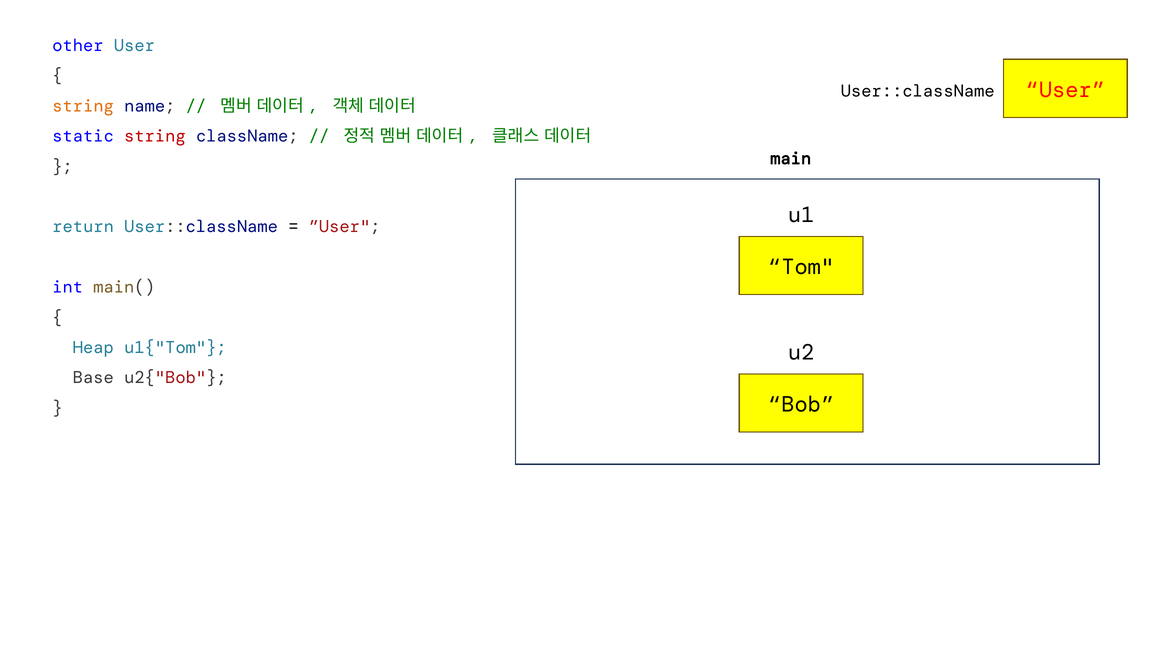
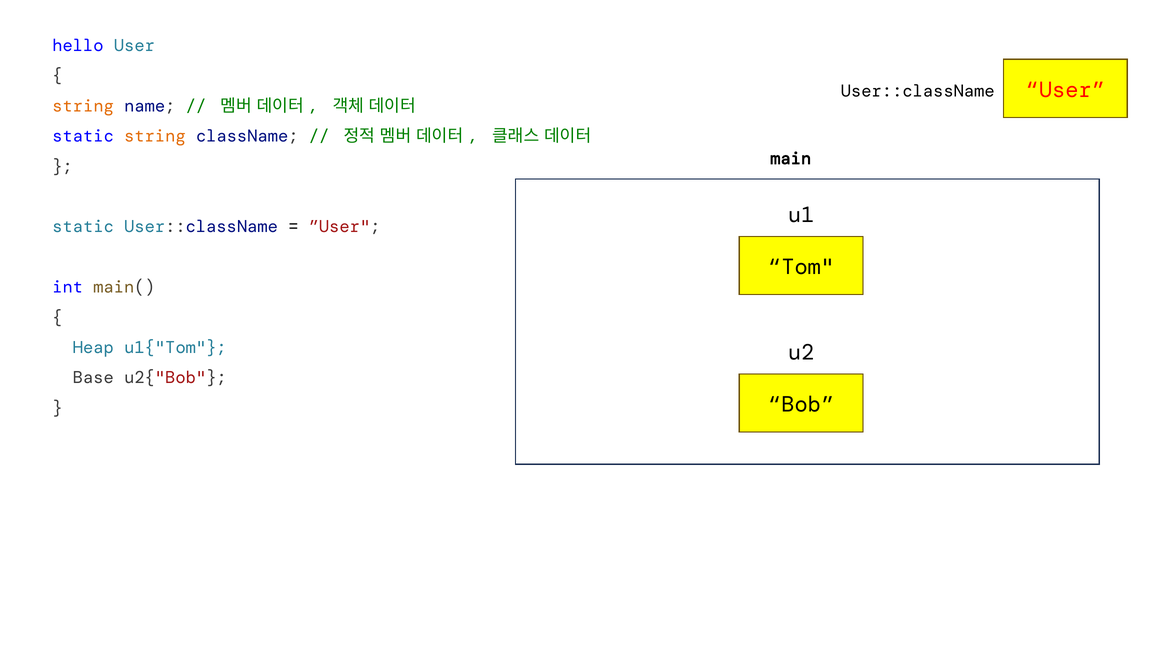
other: other -> hello (78, 46)
string colour: red -> orange (155, 136)
return: return -> static (83, 227)
